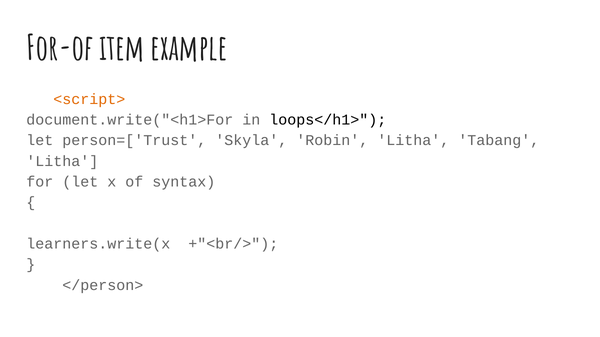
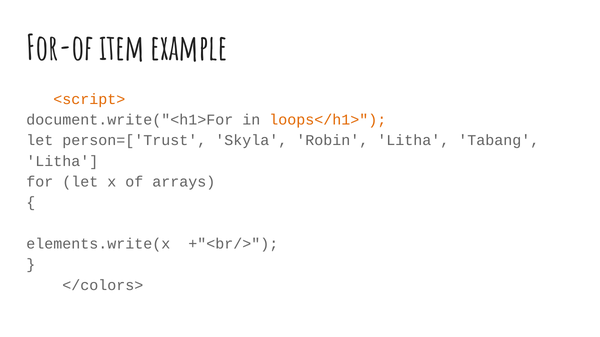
loops</h1> colour: black -> orange (328, 120)
syntax: syntax -> arrays (184, 182)
learners.write(x: learners.write(x -> elements.write(x (98, 244)
</person>: </person> -> </colors> (103, 286)
